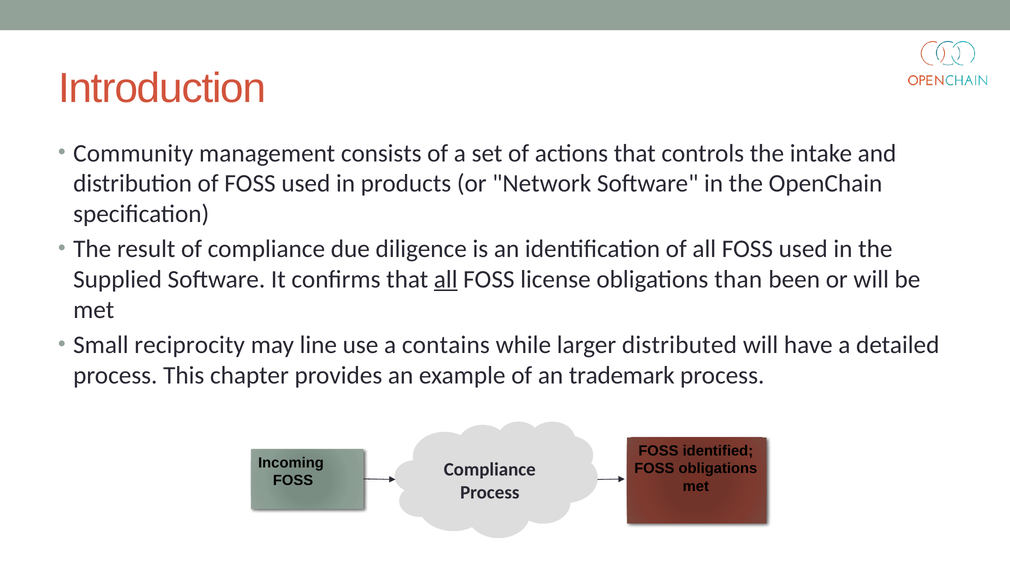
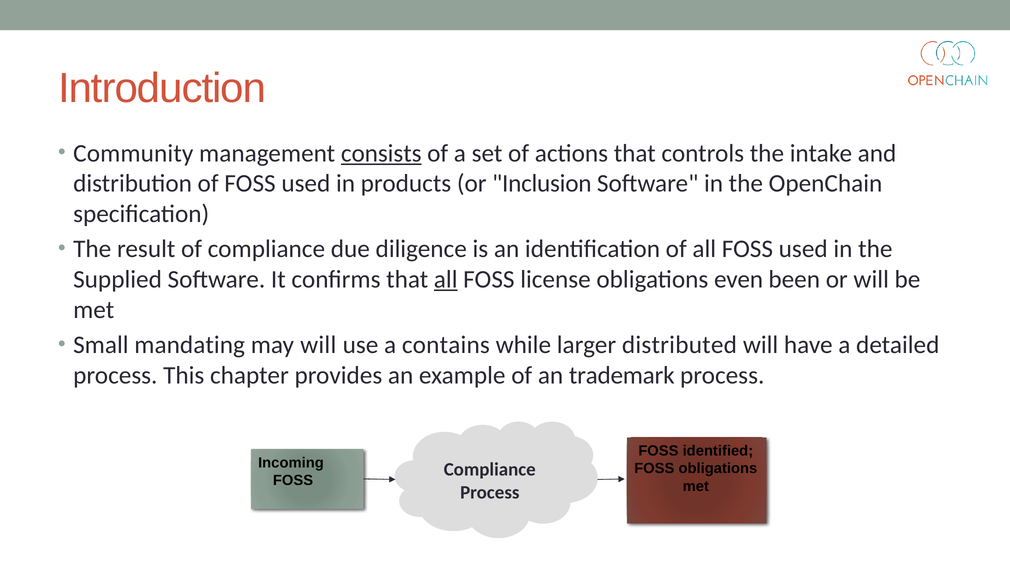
consists underline: none -> present (381, 153)
Network: Network -> Inclusion (542, 184)
than: than -> even (739, 280)
reciprocity: reciprocity -> mandating (190, 345)
may line: line -> will (318, 345)
